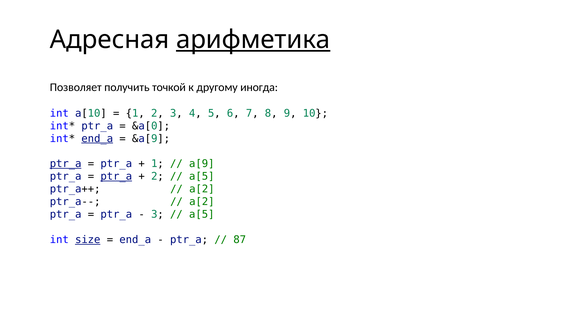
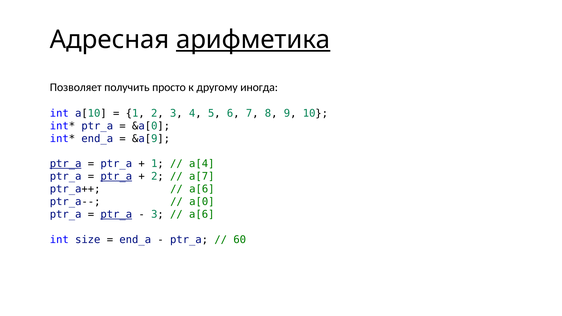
точкой: точкой -> просто (169, 87)
end_a underline: present -> none (97, 139)
a[9: a[9 -> a[4 (202, 164)
a[5: a[5 -> a[7 (202, 177)
a[2: a[2 -> a[6 (202, 189)
a[2: a[2 -> a[0 (202, 202)
ptr_a underline: none -> present (116, 214)
a[5: a[5 -> a[6 (202, 214)
size underline: present -> none (88, 240)
87: 87 -> 60 (240, 240)
